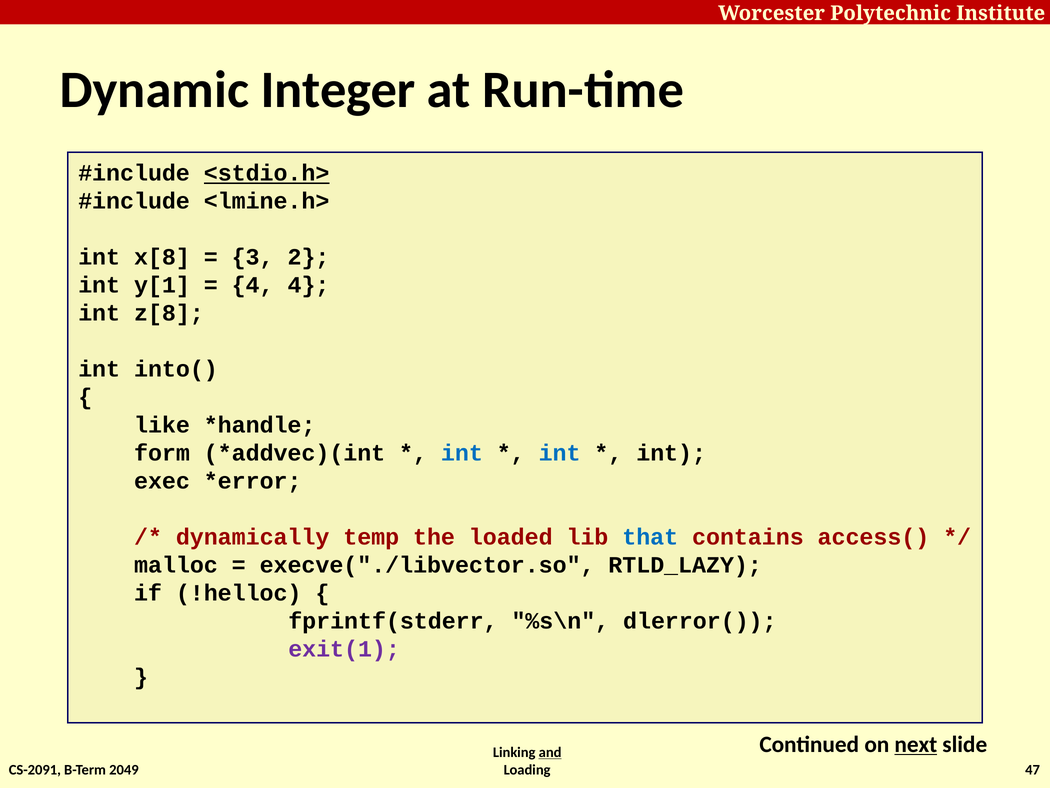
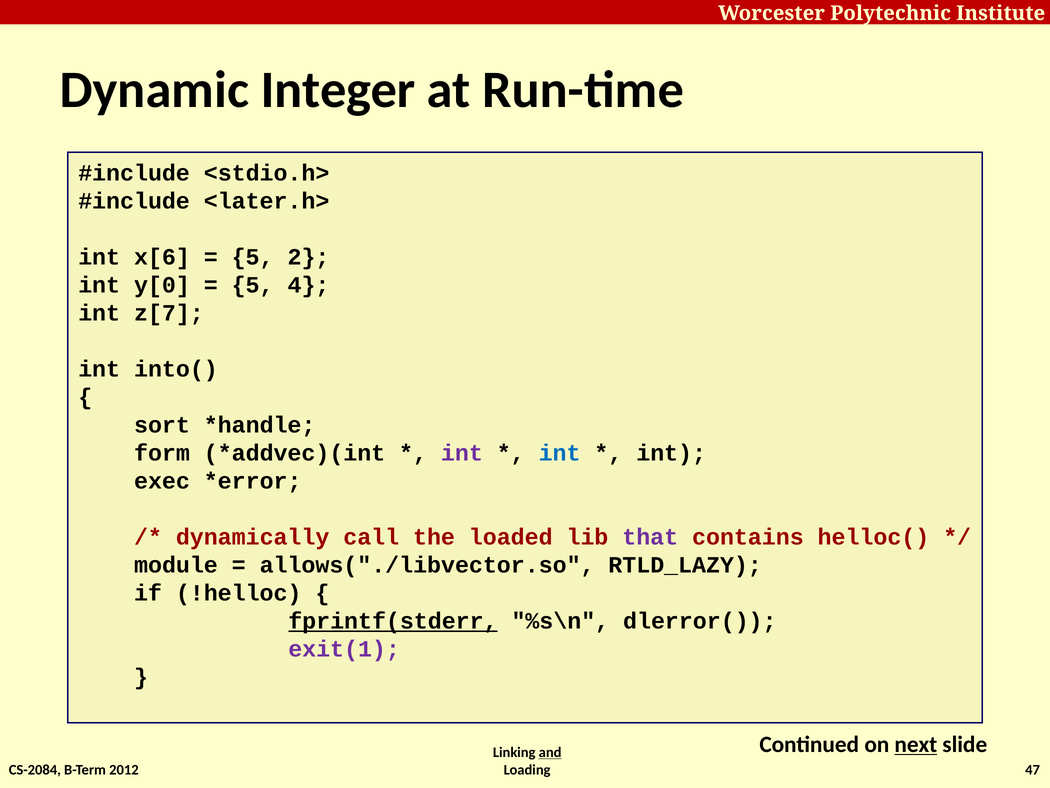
<stdio.h> underline: present -> none (267, 173)
<lmine.h>: <lmine.h> -> <later.h> (267, 201)
x[8: x[8 -> x[6 (162, 257)
3: 3 -> 5 (253, 257)
y[1: y[1 -> y[0 (162, 285)
4: 4 -> 5 (253, 285)
z[8: z[8 -> z[7 (169, 313)
like: like -> sort (162, 425)
int colour: blue -> purple (462, 453)
temp: temp -> call (371, 537)
that colour: blue -> purple (650, 537)
access(: access( -> helloc( (873, 537)
malloc: malloc -> module (176, 565)
execve("./libvector.so: execve("./libvector.so -> allows("./libvector.so (427, 565)
fprintf(stderr underline: none -> present (393, 621)
CS-2091: CS-2091 -> CS-2084 (35, 769)
2049: 2049 -> 2012 (124, 769)
